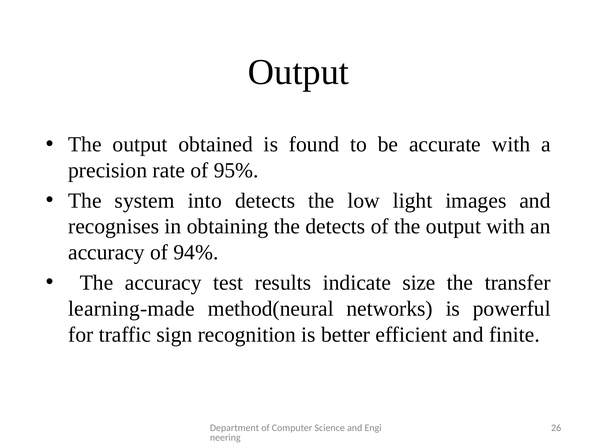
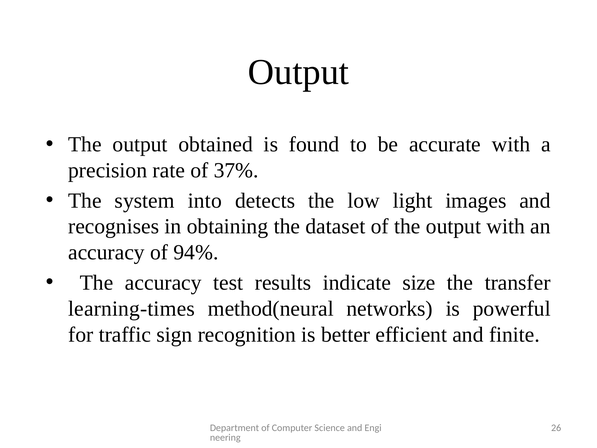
95%: 95% -> 37% (236, 170)
the detects: detects -> dataset (335, 226)
learning-made: learning-made -> learning-times (132, 308)
